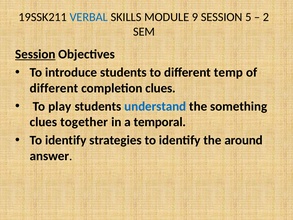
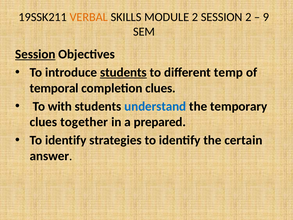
VERBAL colour: blue -> orange (89, 17)
MODULE 9: 9 -> 2 (195, 17)
SESSION 5: 5 -> 2 (248, 17)
2: 2 -> 9 (266, 17)
students underline: none -> present (123, 72)
different: different -> temporal (54, 88)
play: play -> with (60, 106)
something: something -> temporary (239, 106)
temporal: temporal -> prepared (160, 122)
around: around -> certain (243, 140)
